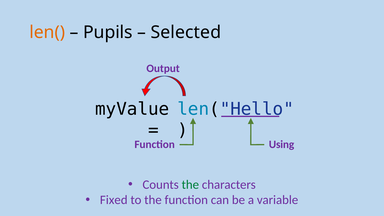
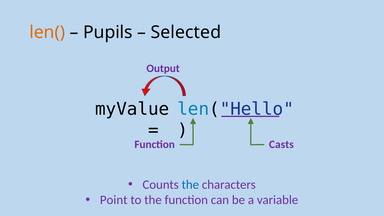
Using: Using -> Casts (281, 145)
the colour: green -> blue (190, 185)
Fixed: Fixed -> Point (114, 200)
